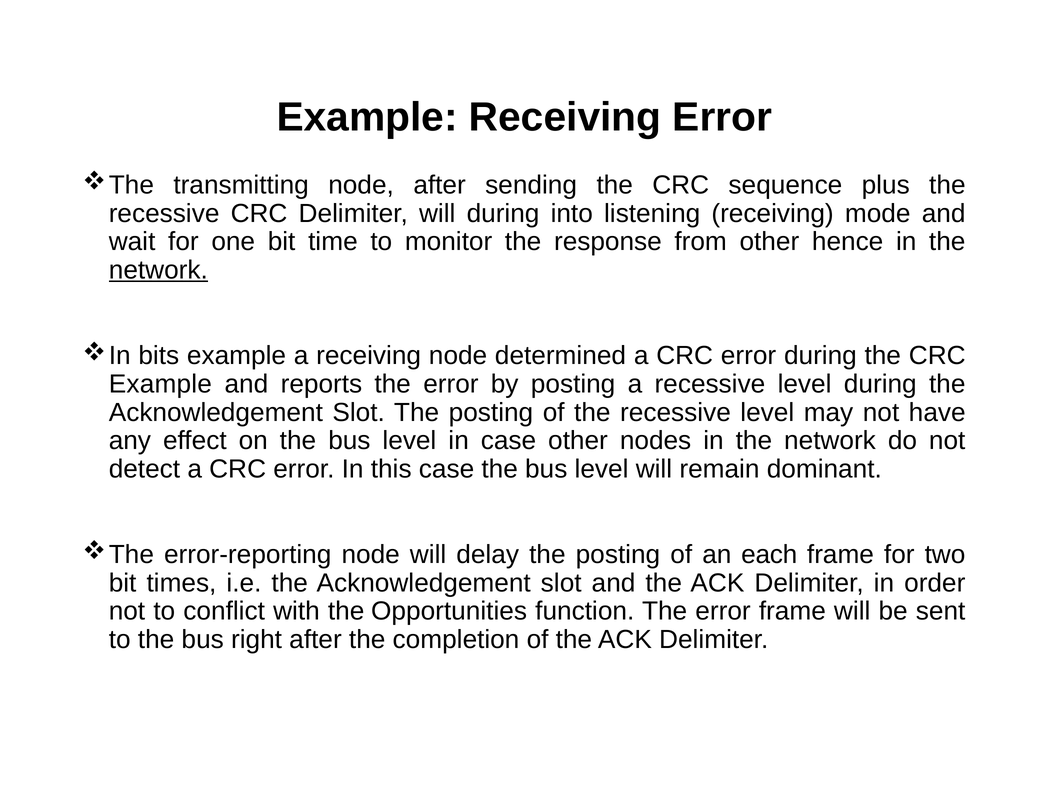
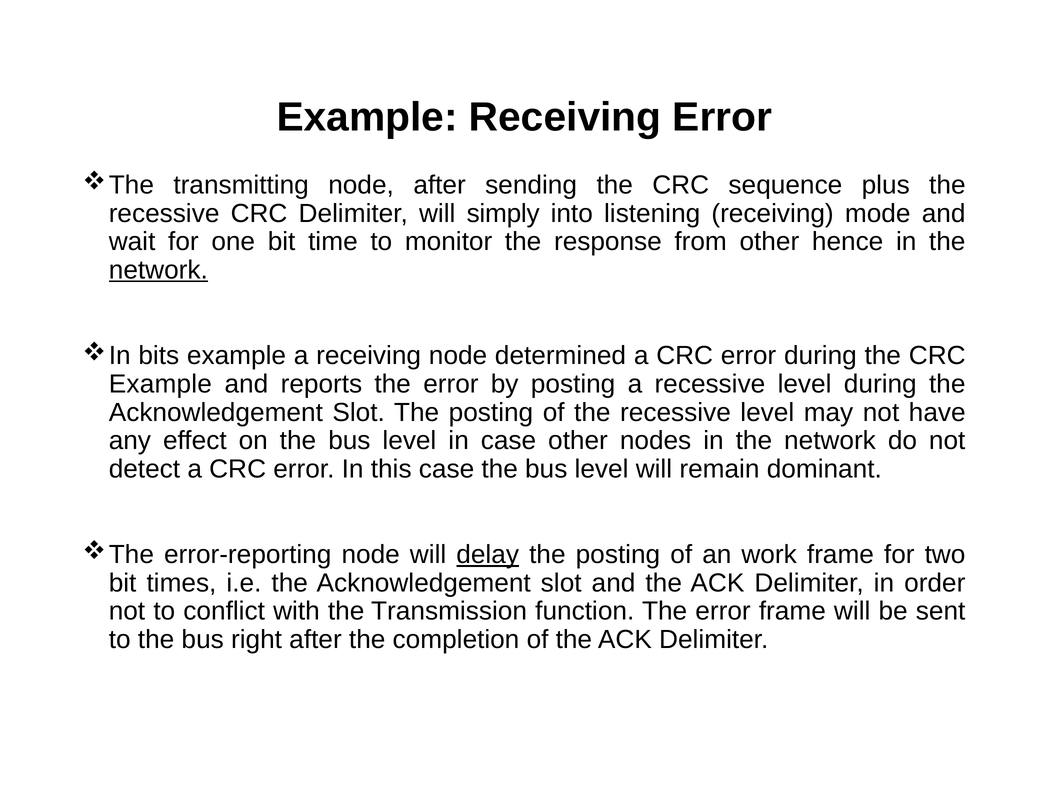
will during: during -> simply (503, 214)
delay underline: none -> present (488, 555)
each: each -> work (769, 555)
Opportunities: Opportunities -> Transmission (449, 612)
